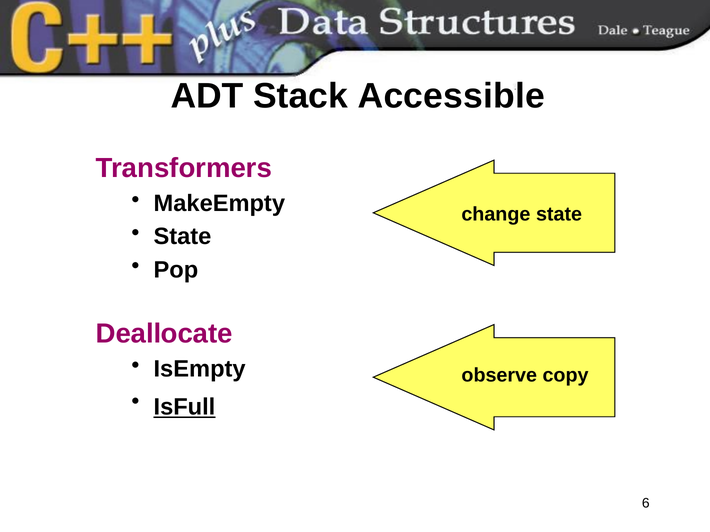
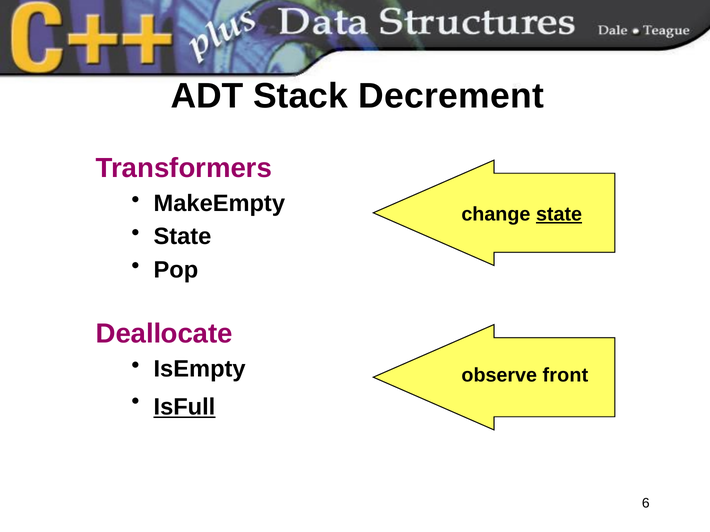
Accessible: Accessible -> Decrement (451, 96)
state underline: none -> present (559, 214)
copy: copy -> front (565, 375)
